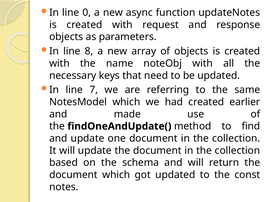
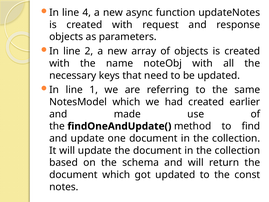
0: 0 -> 4 (87, 13)
8: 8 -> 2 (89, 51)
7: 7 -> 1 (94, 90)
